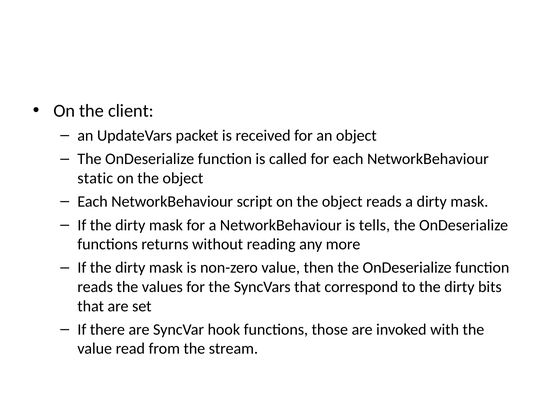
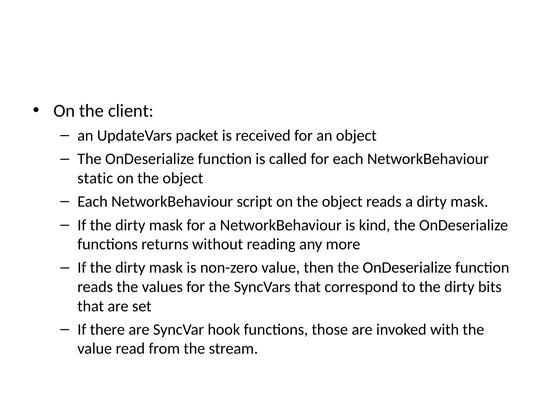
tells: tells -> kind (375, 225)
